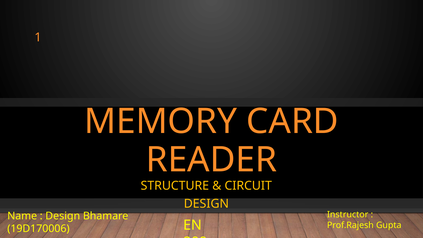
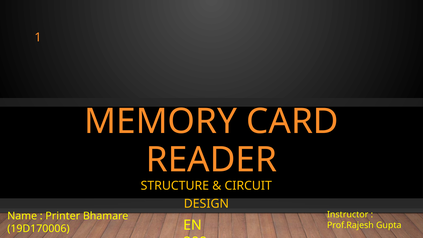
Design: Design -> Printer (63, 216)
